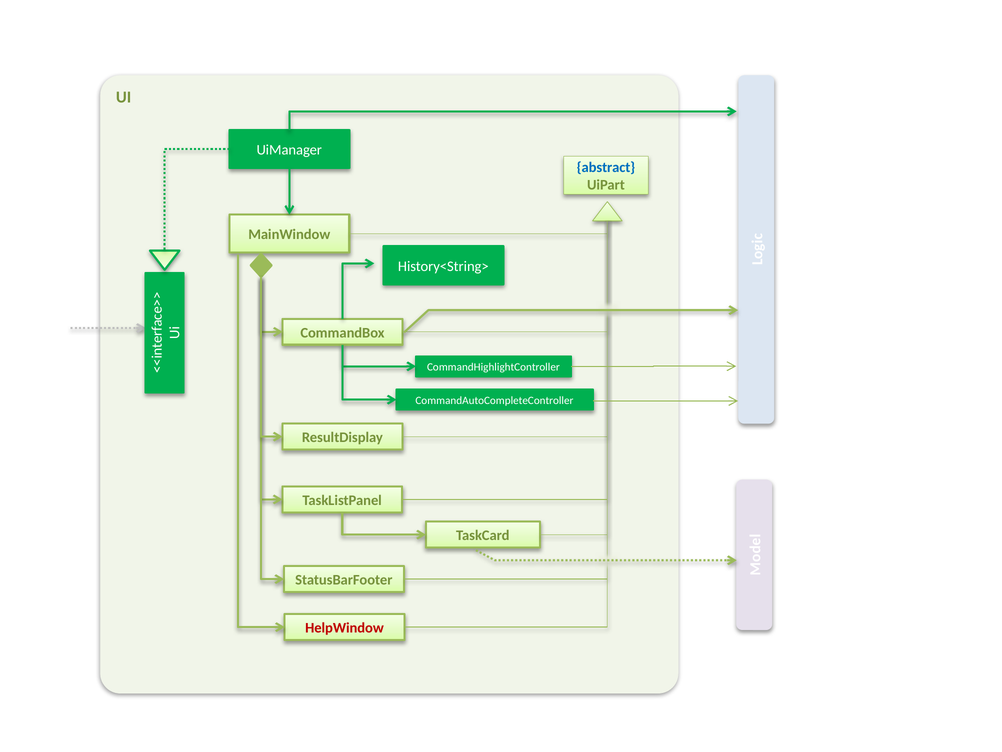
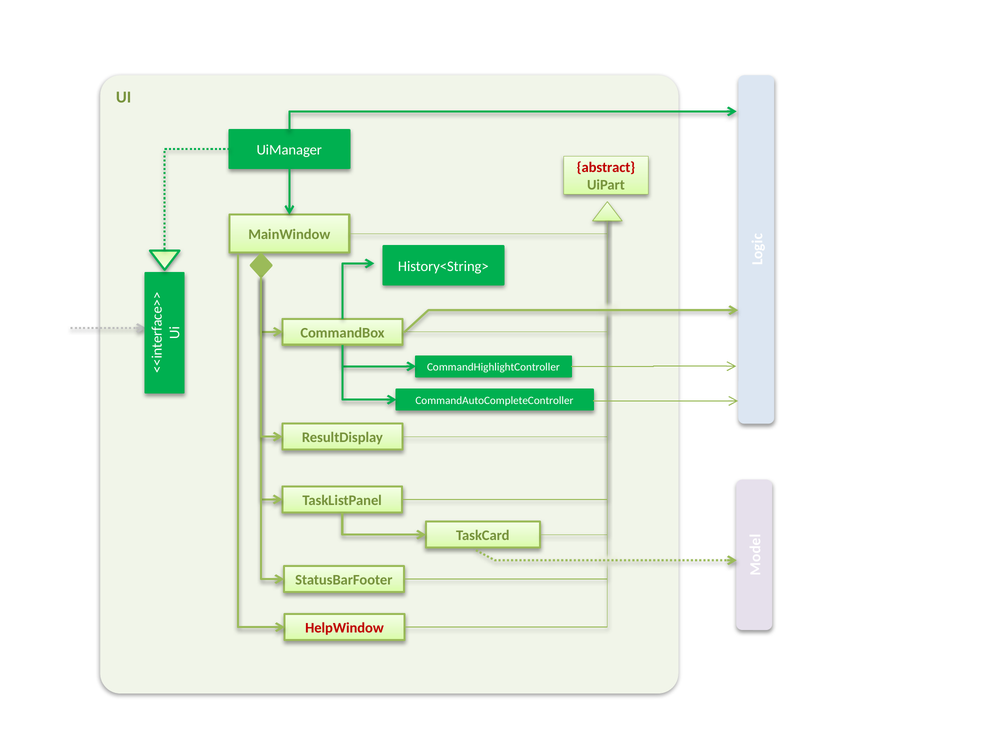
abstract colour: blue -> red (606, 167)
